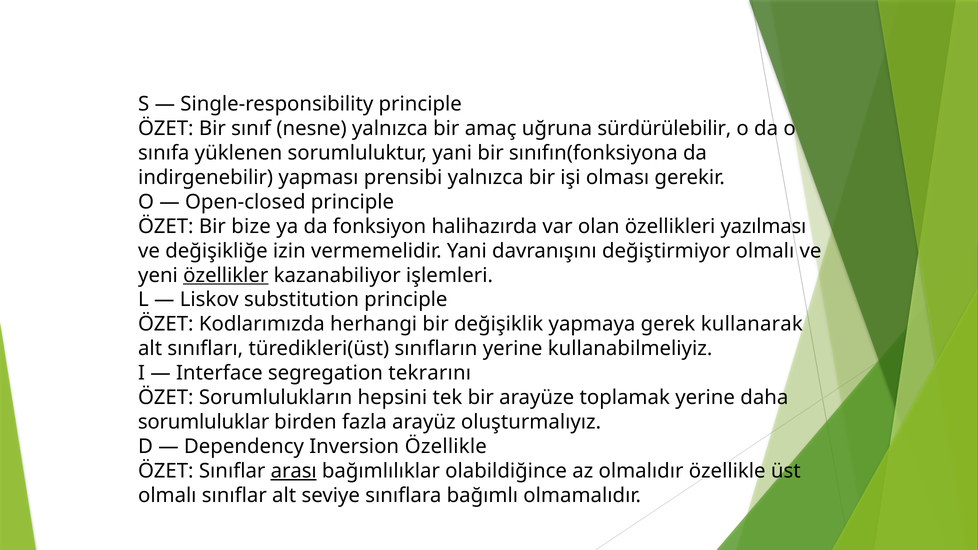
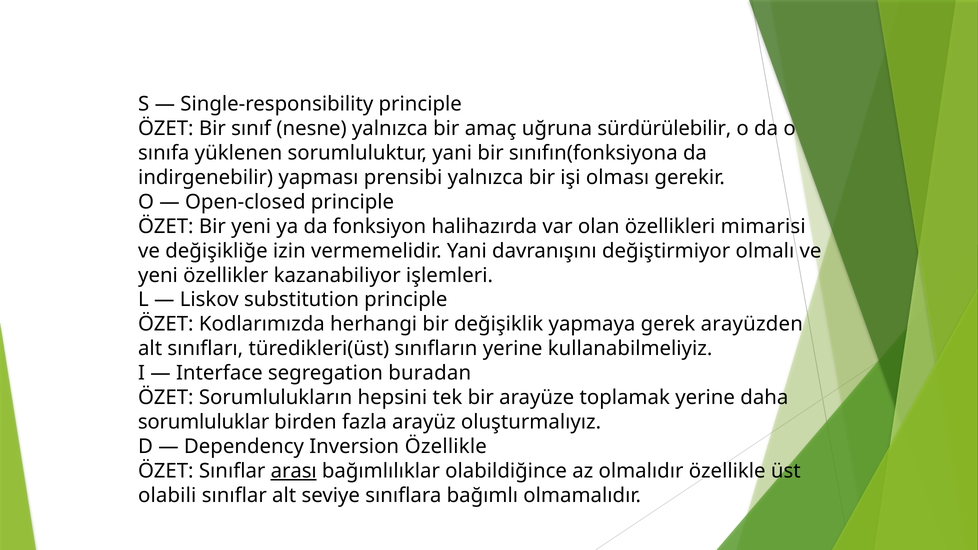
Bir bize: bize -> yeni (251, 226)
yazılması: yazılması -> mimarisi (763, 226)
özellikler underline: present -> none (226, 275)
kullanarak: kullanarak -> arayüzden (752, 324)
tekrarını: tekrarını -> buradan (430, 373)
olmalı: olmalı -> olabili (167, 496)
